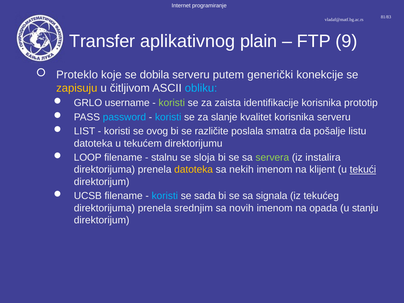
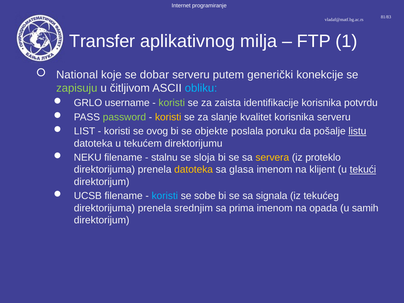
plain: plain -> milja (259, 41)
9: 9 -> 1 (346, 41)
Proteklo: Proteklo -> National (77, 75)
dobila: dobila -> dobar (154, 75)
zapisuju colour: yellow -> light green (77, 88)
prototip: prototip -> potvrdu (361, 103)
password colour: light blue -> light green (124, 117)
koristi colour: light blue -> yellow (168, 117)
različite: različite -> objekte (212, 131)
smatra: smatra -> poruku (281, 131)
listu underline: none -> present (357, 131)
LOOP: LOOP -> NEKU (88, 158)
servera colour: light green -> yellow (272, 158)
instalira: instalira -> proteklo (323, 158)
nekih: nekih -> glasa (241, 170)
sada: sada -> sobe (205, 196)
novih: novih -> prima (242, 208)
stanju: stanju -> samih (365, 208)
